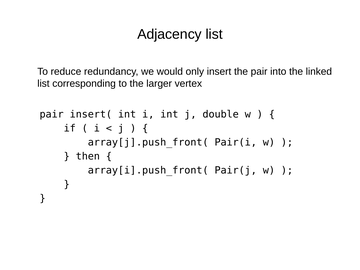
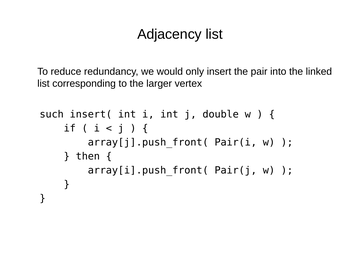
pair: pair -> such (52, 114)
